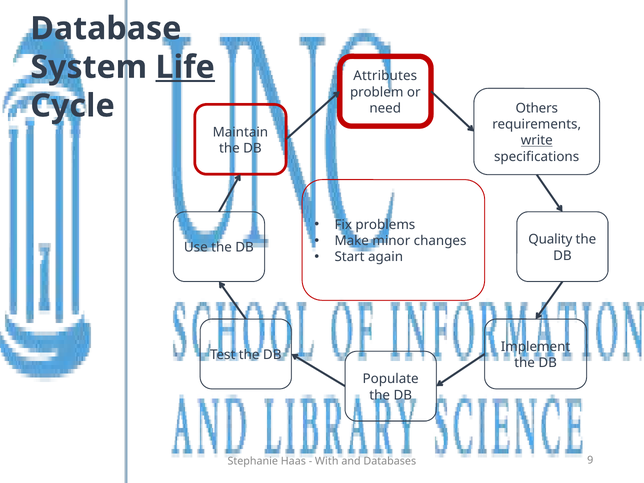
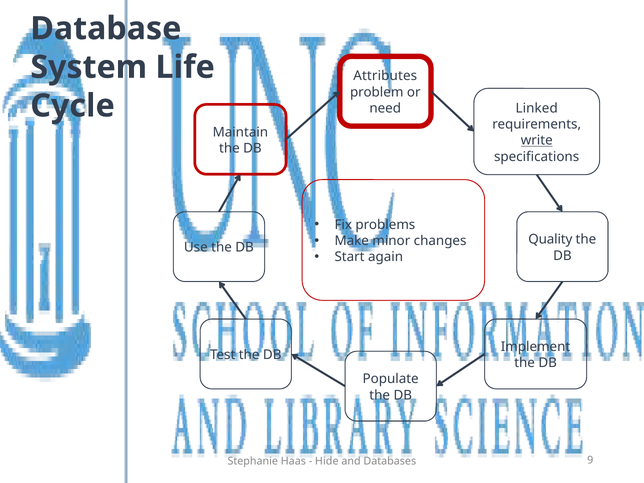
Life underline: present -> none (185, 67)
Others: Others -> Linked (537, 108)
With: With -> Hide (327, 461)
